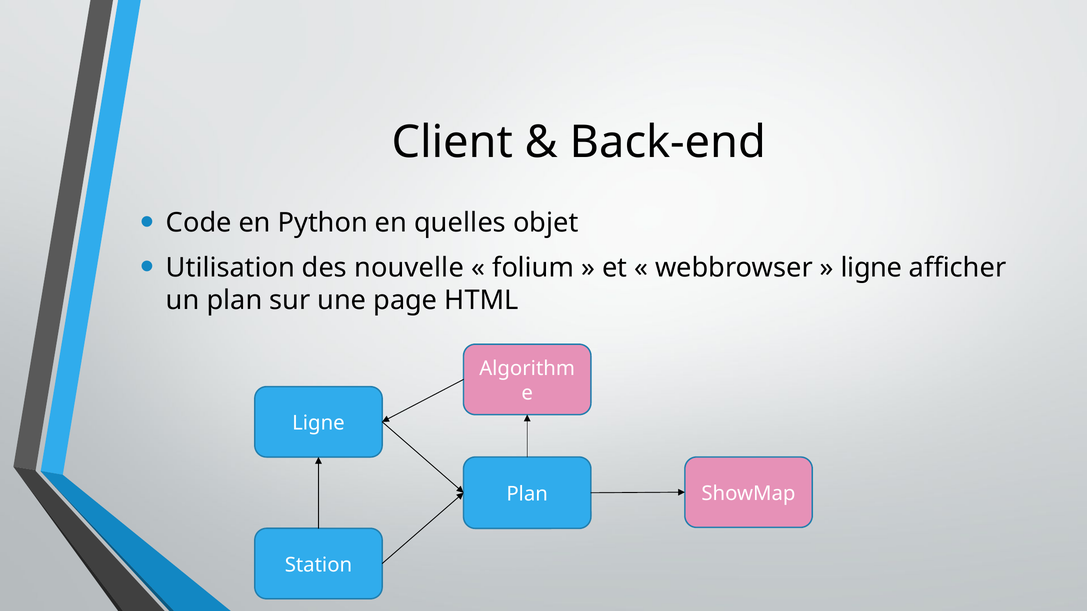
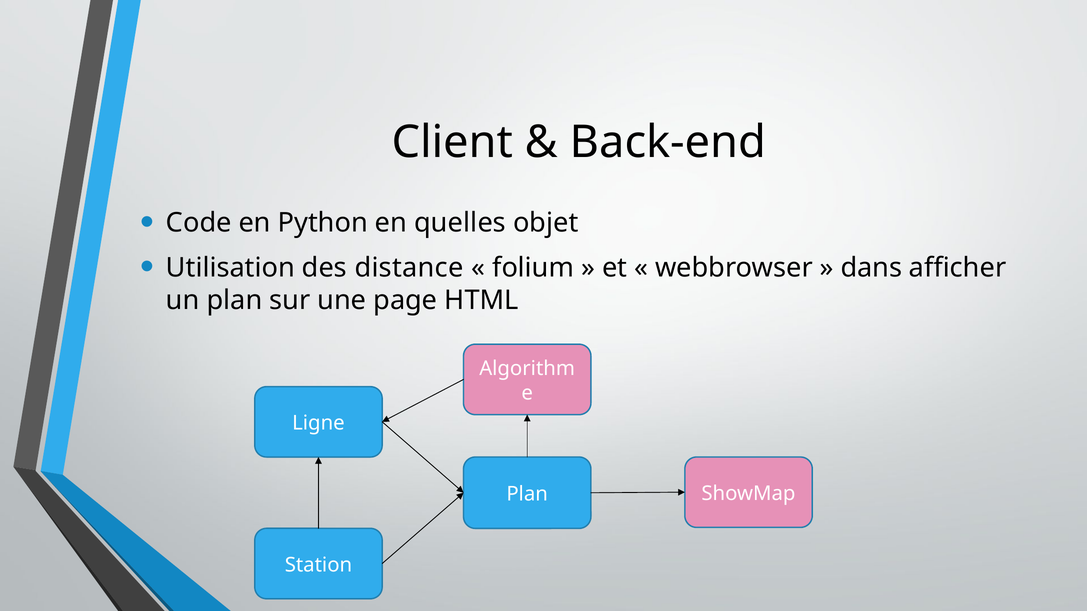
nouvelle: nouvelle -> distance (409, 268)
ligne: ligne -> dans (871, 268)
